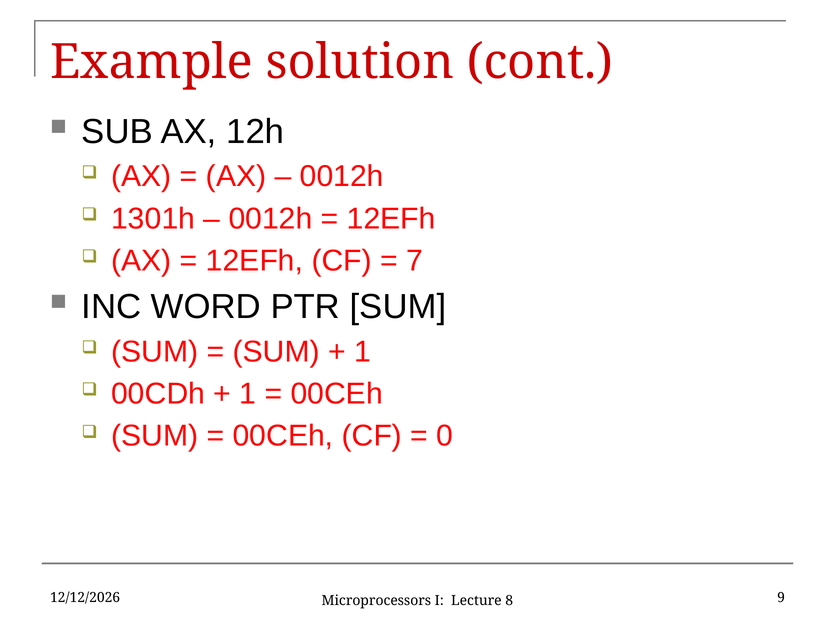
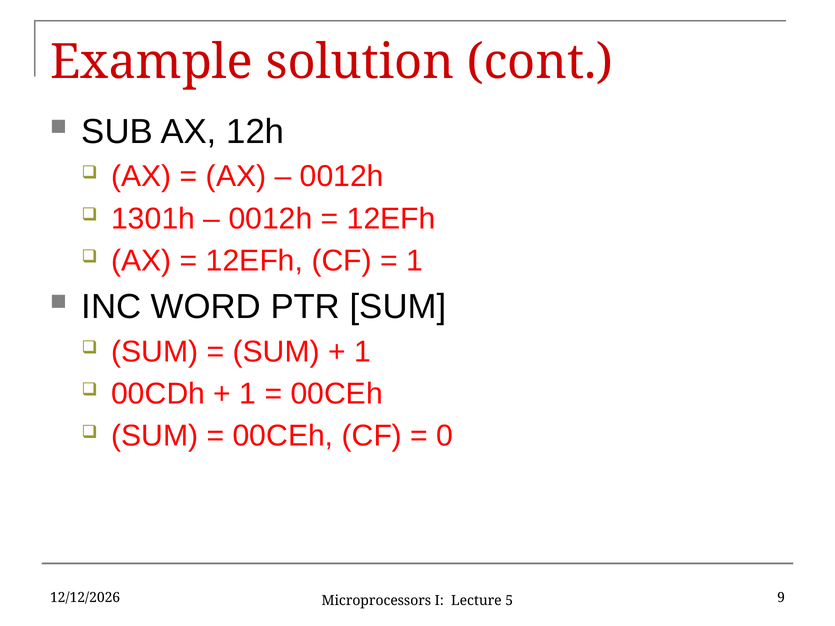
7: 7 -> 1 (415, 261)
8: 8 -> 5 (509, 601)
